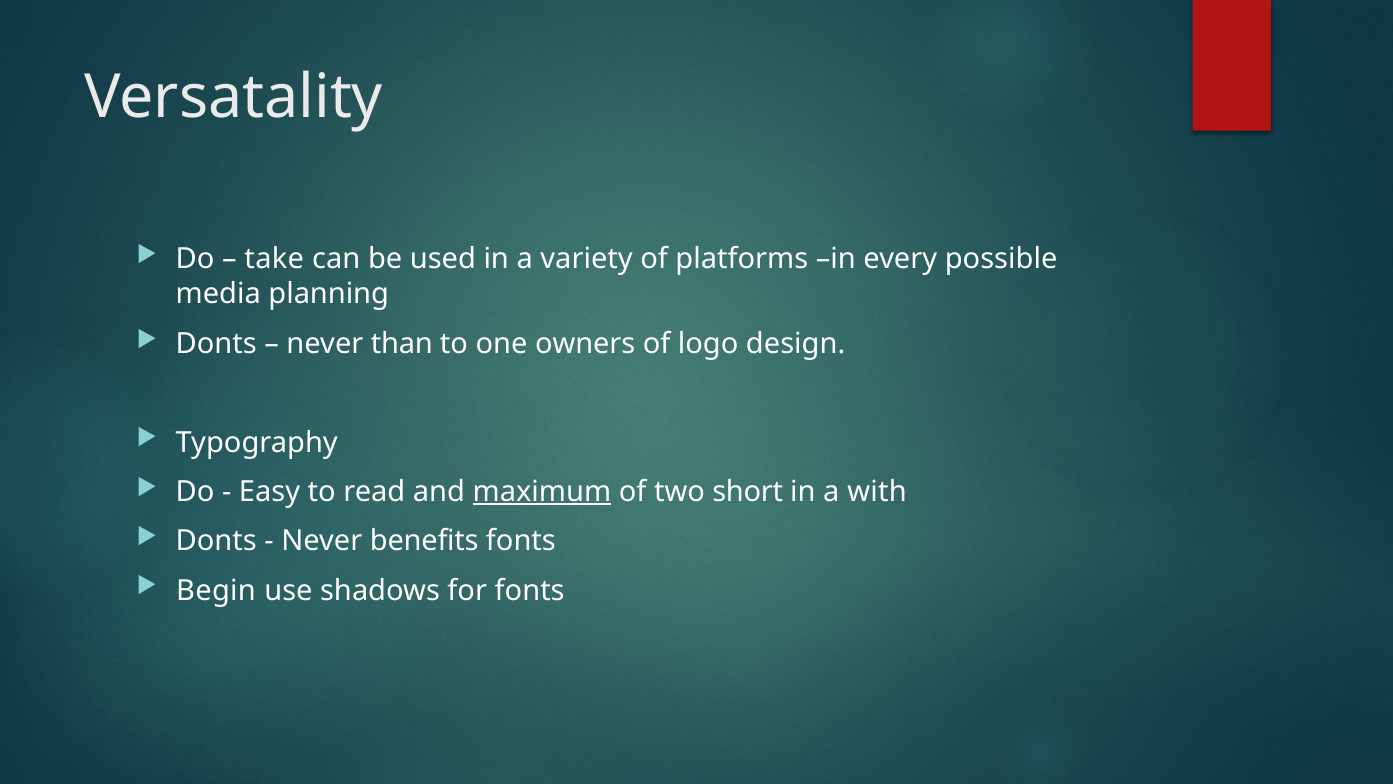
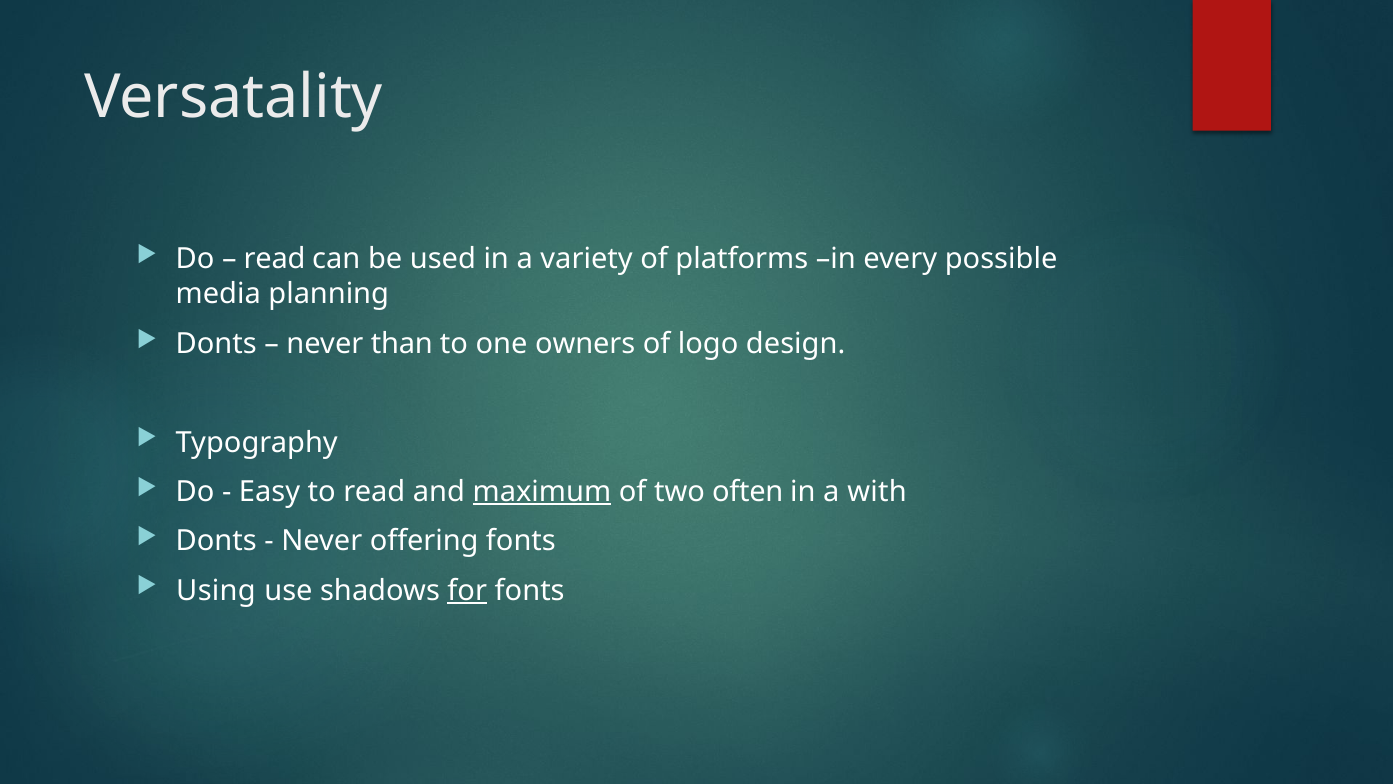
take: take -> read (275, 259)
short: short -> often (748, 492)
benefits: benefits -> offering (424, 541)
Begin: Begin -> Using (216, 590)
for underline: none -> present (467, 590)
